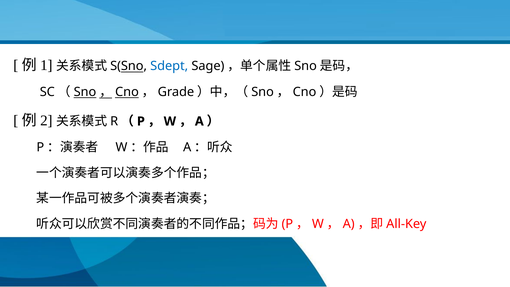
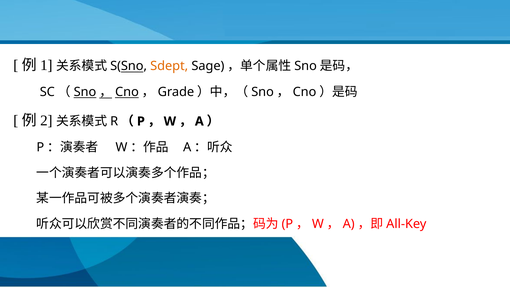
Sdept colour: blue -> orange (169, 66)
